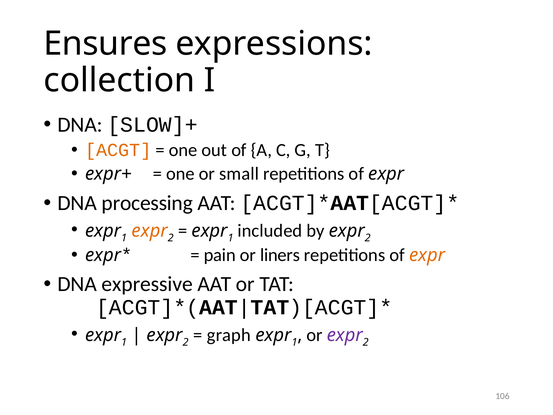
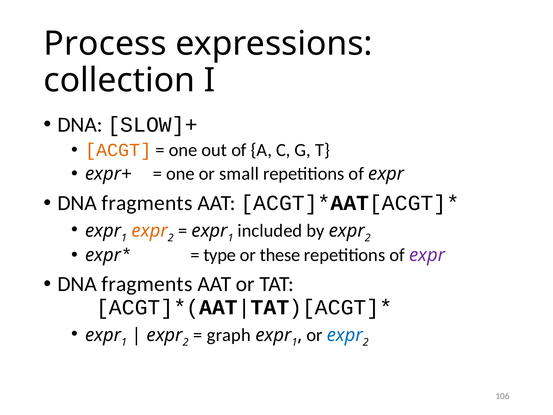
Ensures: Ensures -> Process (105, 44)
processing: processing -> fragments (147, 203)
pain: pain -> type (220, 255)
liners: liners -> these (280, 255)
expr colour: orange -> purple (427, 255)
expressive: expressive -> fragments (147, 284)
expr colour: purple -> blue (345, 335)
